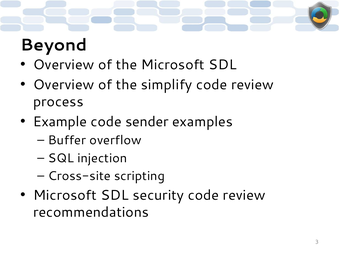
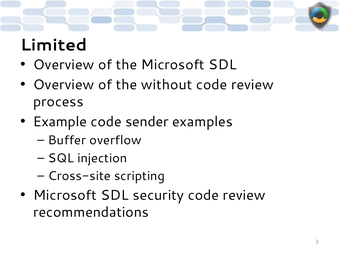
Beyond: Beyond -> Limited (54, 45)
simplify: simplify -> without (167, 85)
